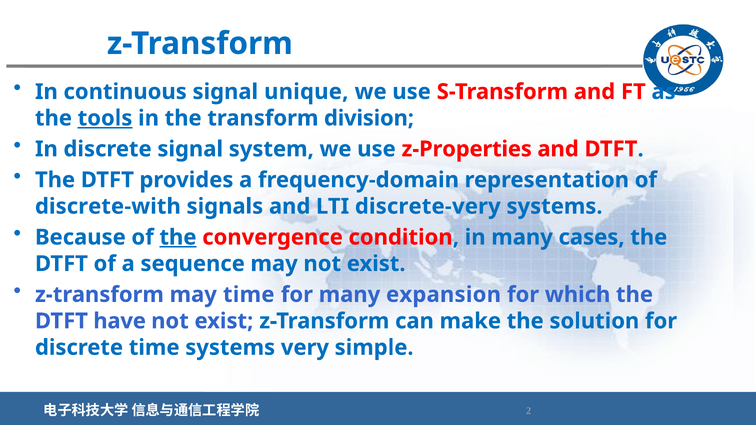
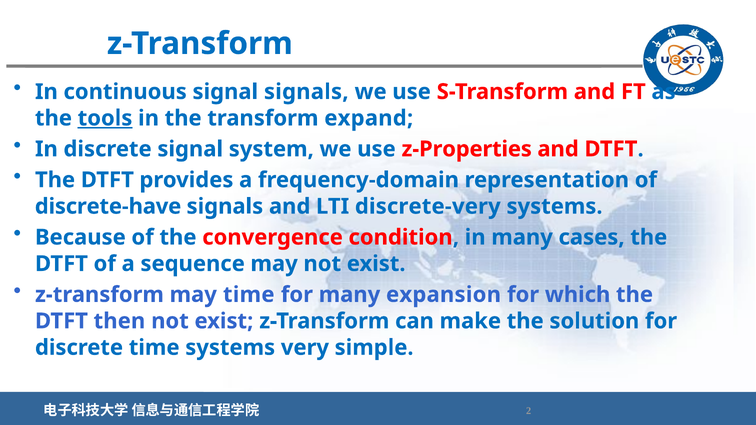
signal unique: unique -> signals (306, 92)
division: division -> expand (369, 118)
discrete-with: discrete-with -> discrete-have (108, 207)
the underline: present -> none (178, 237)
have: have -> then (119, 321)
